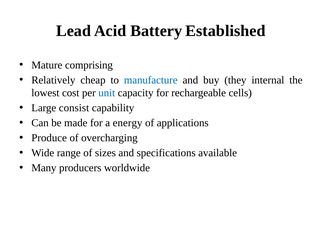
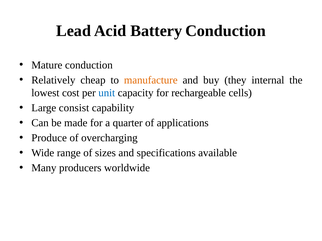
Battery Established: Established -> Conduction (225, 31)
Mature comprising: comprising -> conduction (89, 65)
manufacture colour: blue -> orange (151, 80)
energy: energy -> quarter (128, 123)
